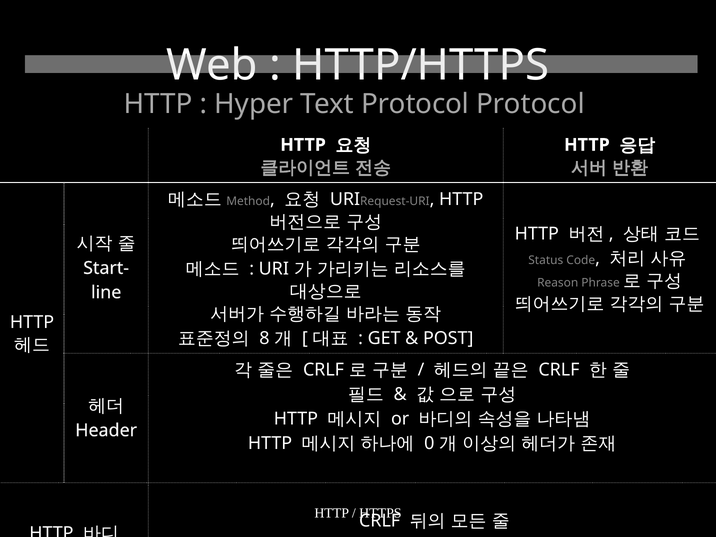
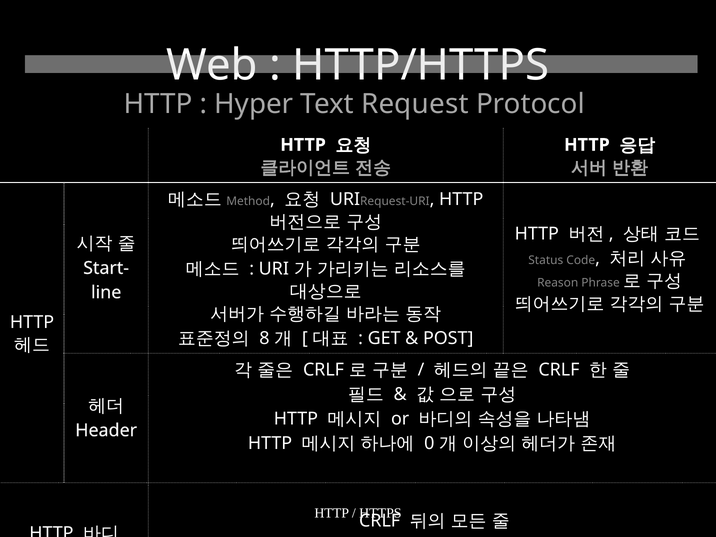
Text Protocol: Protocol -> Request (415, 104)
